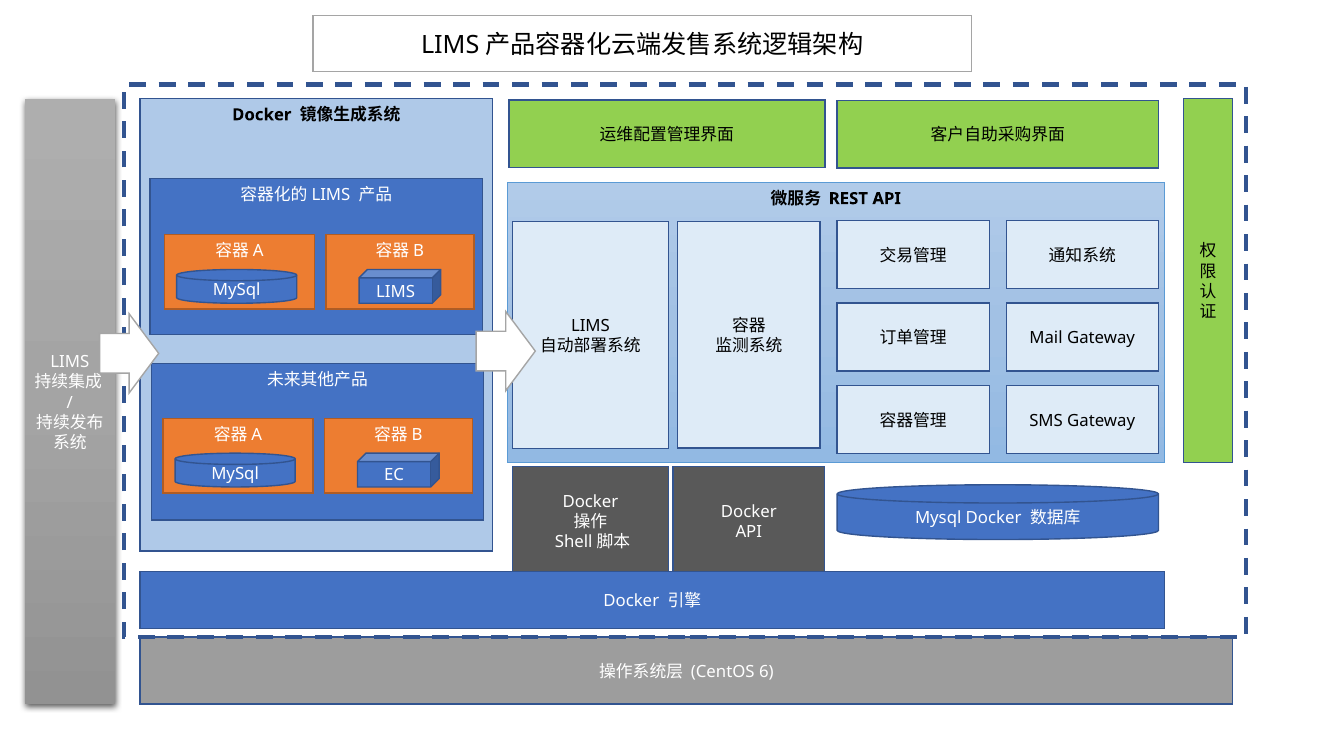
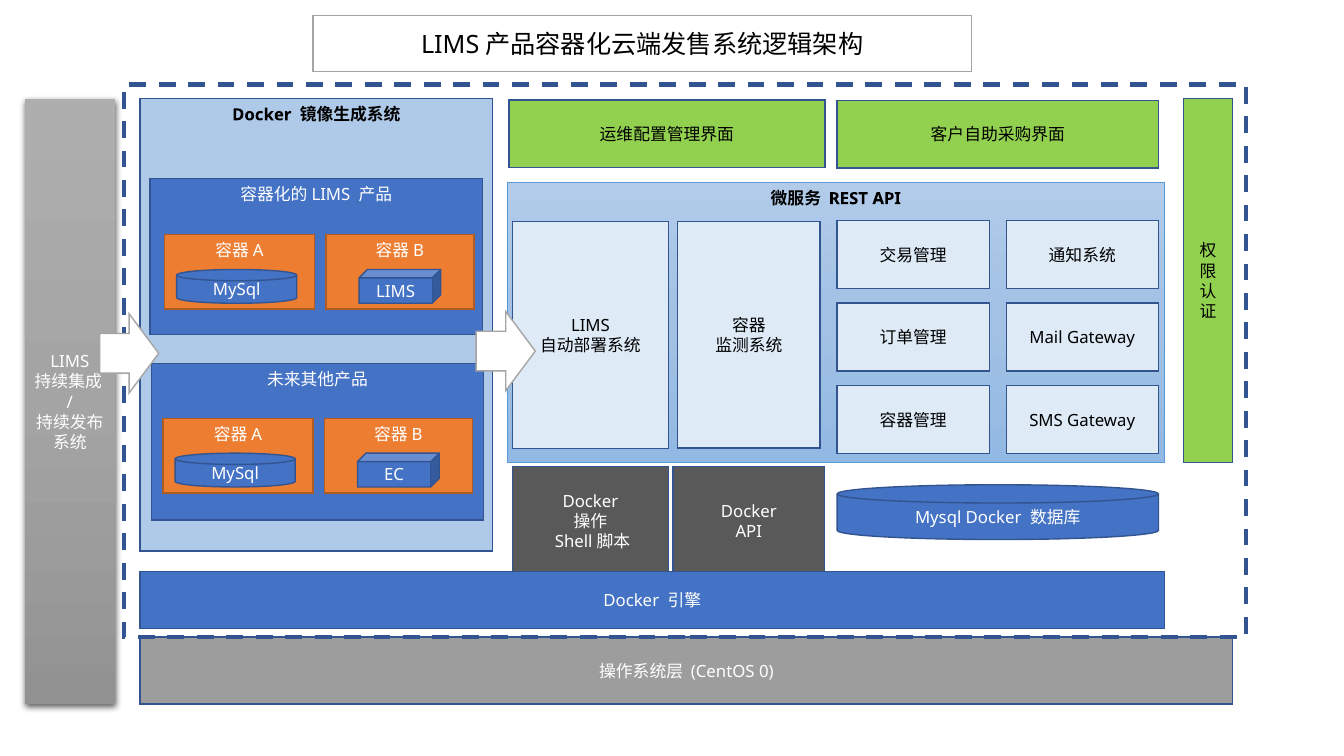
6: 6 -> 0 (766, 672)
